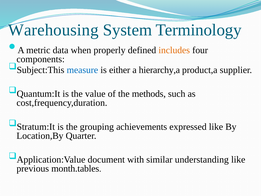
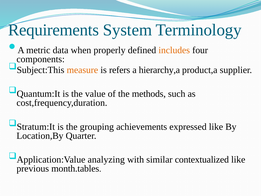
Warehousing: Warehousing -> Requirements (54, 30)
measure colour: blue -> orange (82, 70)
either: either -> refers (120, 70)
document: document -> analyzing (106, 159)
understanding: understanding -> contextualized (202, 159)
